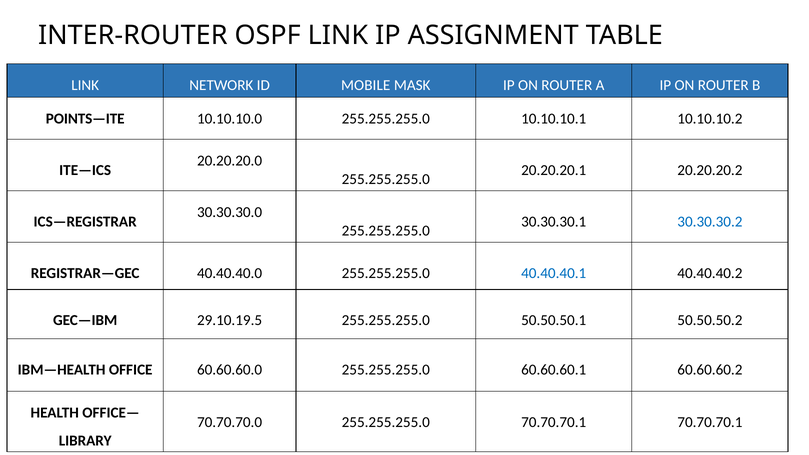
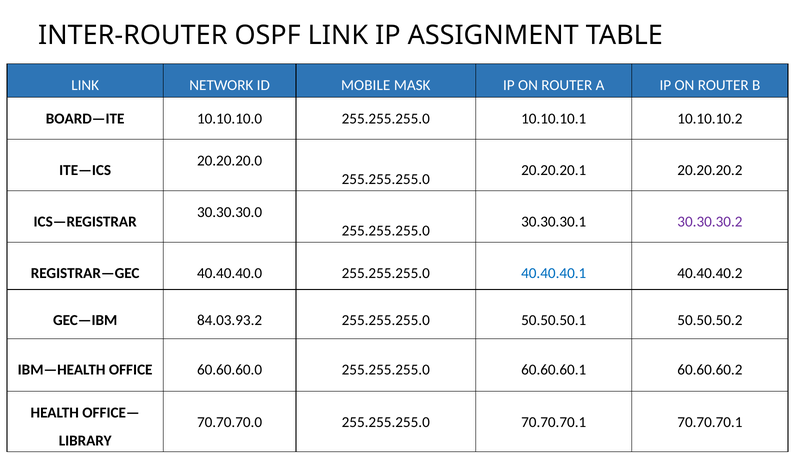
POINTS—ITE: POINTS—ITE -> BOARD—ITE (85, 119)
30.30.30.2 colour: blue -> purple (710, 222)
29.10.19.5: 29.10.19.5 -> 84.03.93.2 (230, 320)
